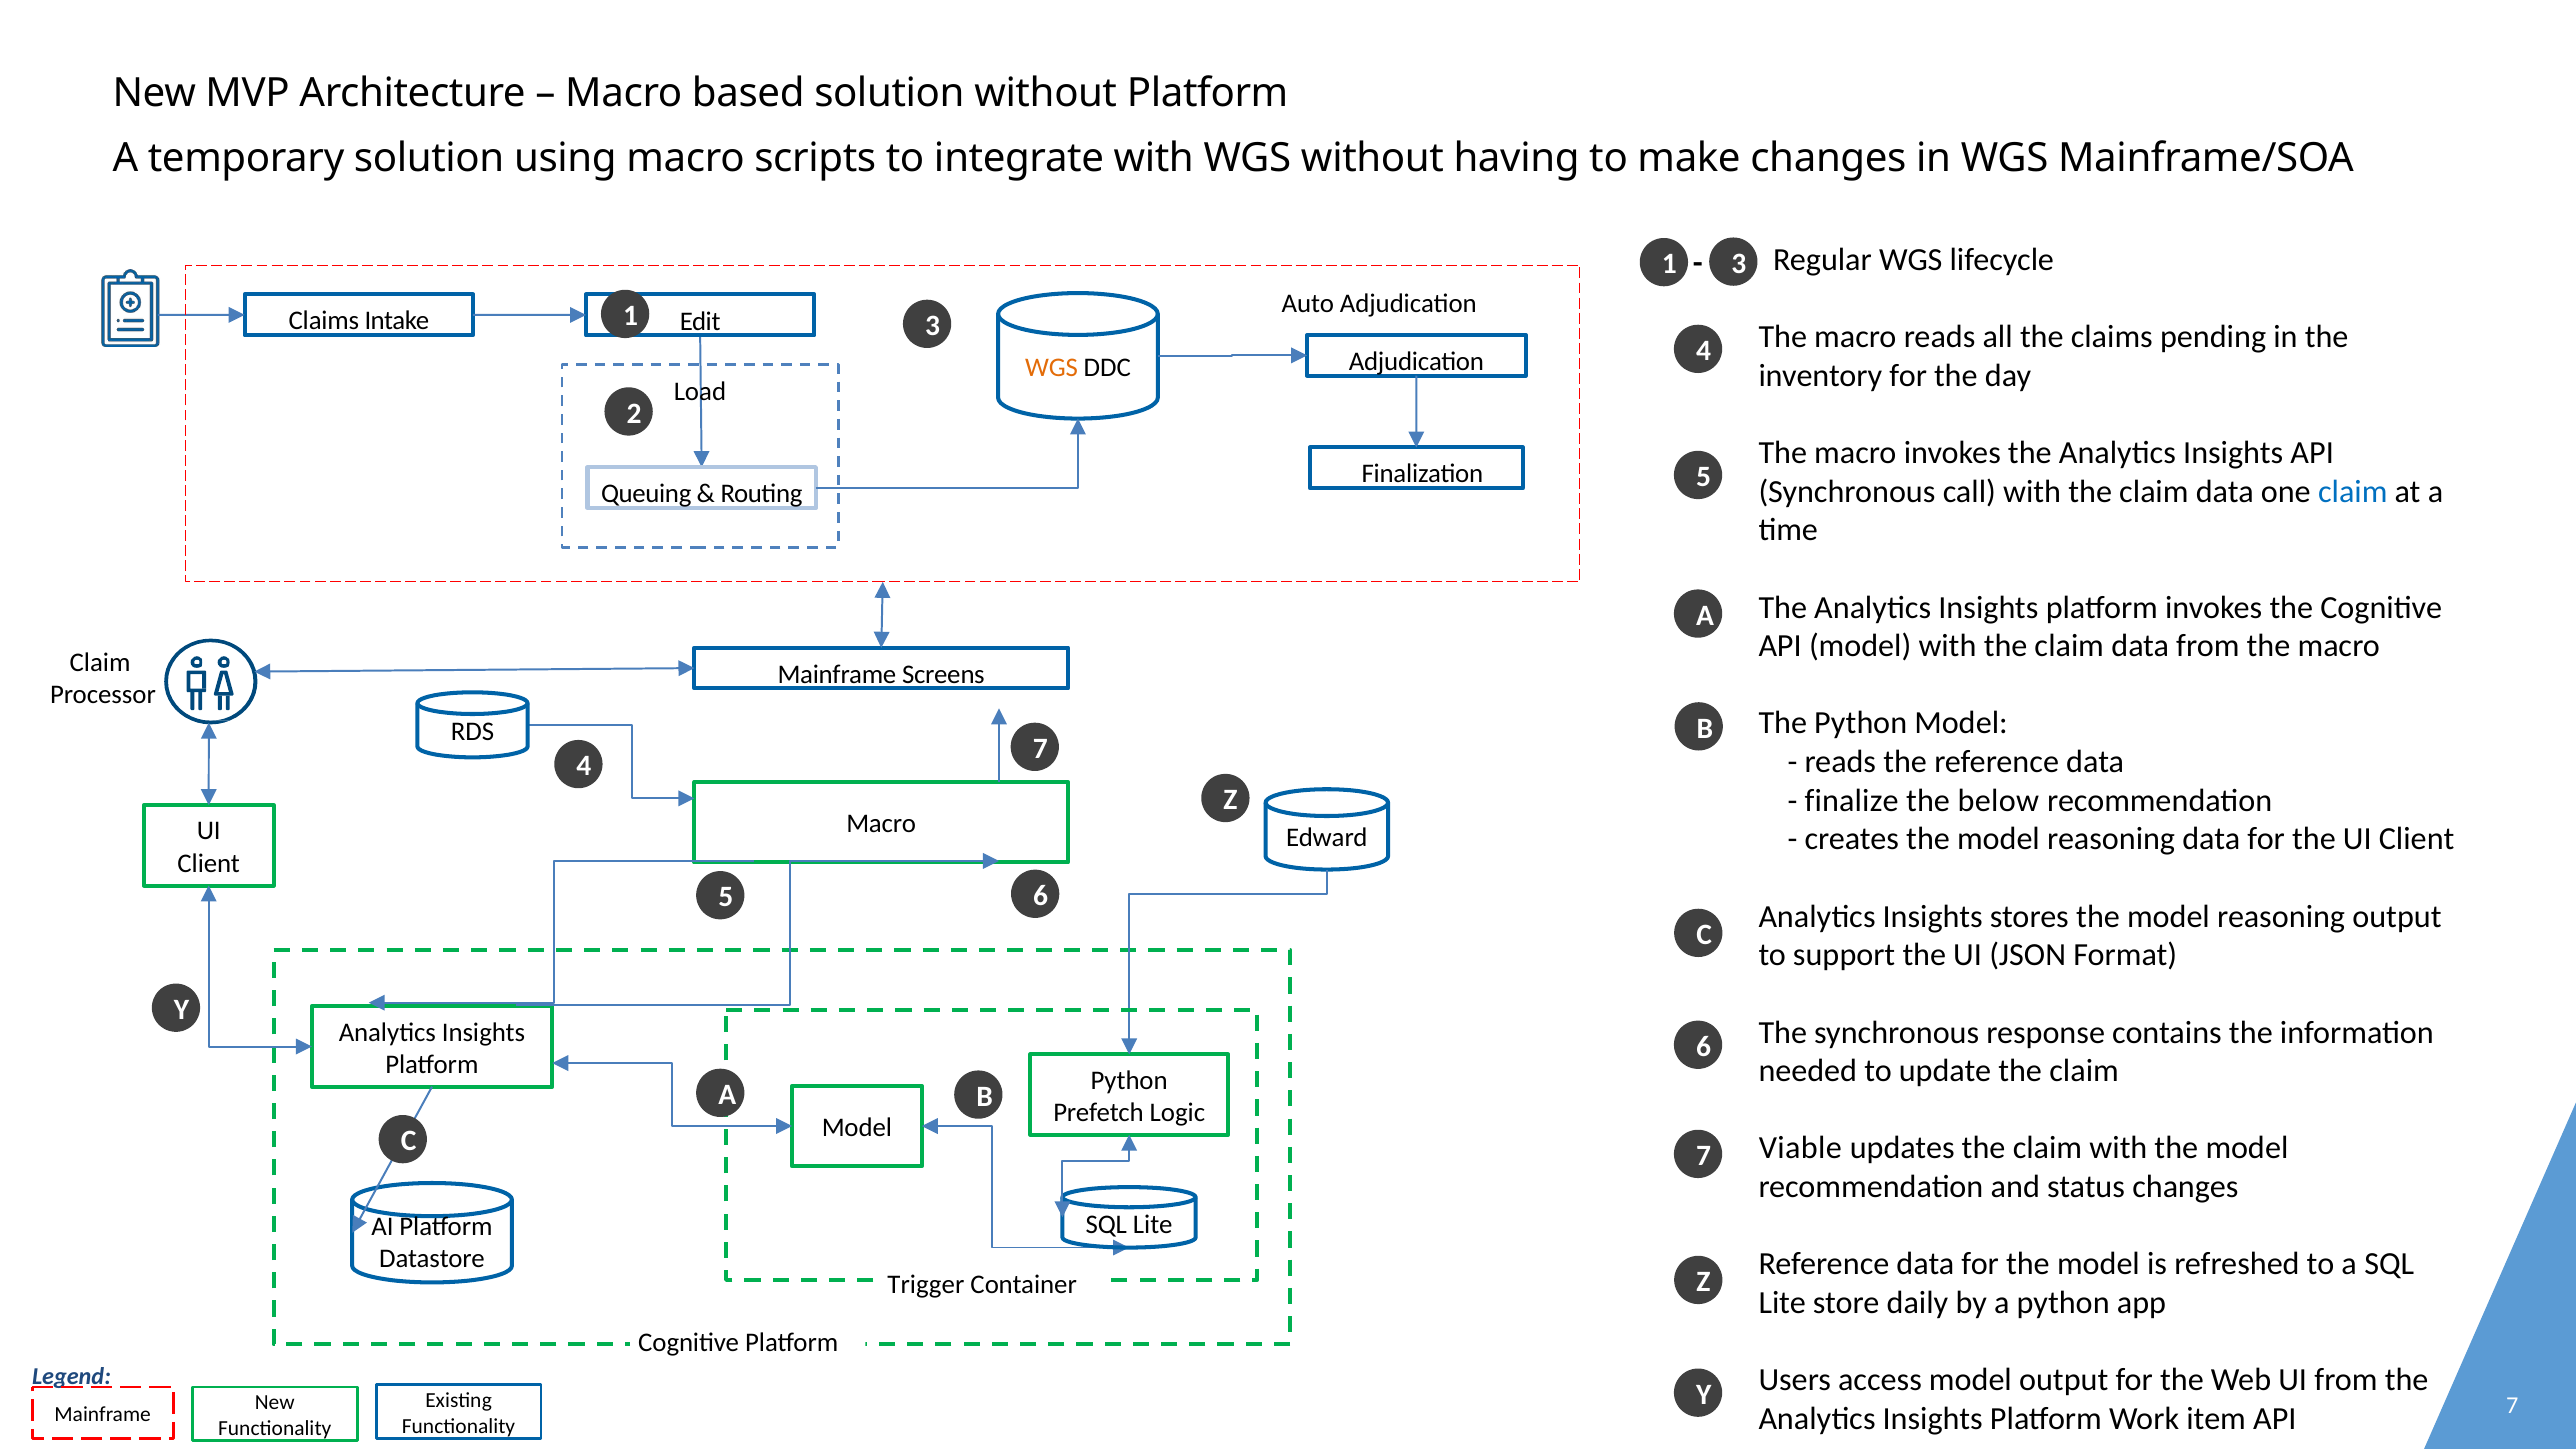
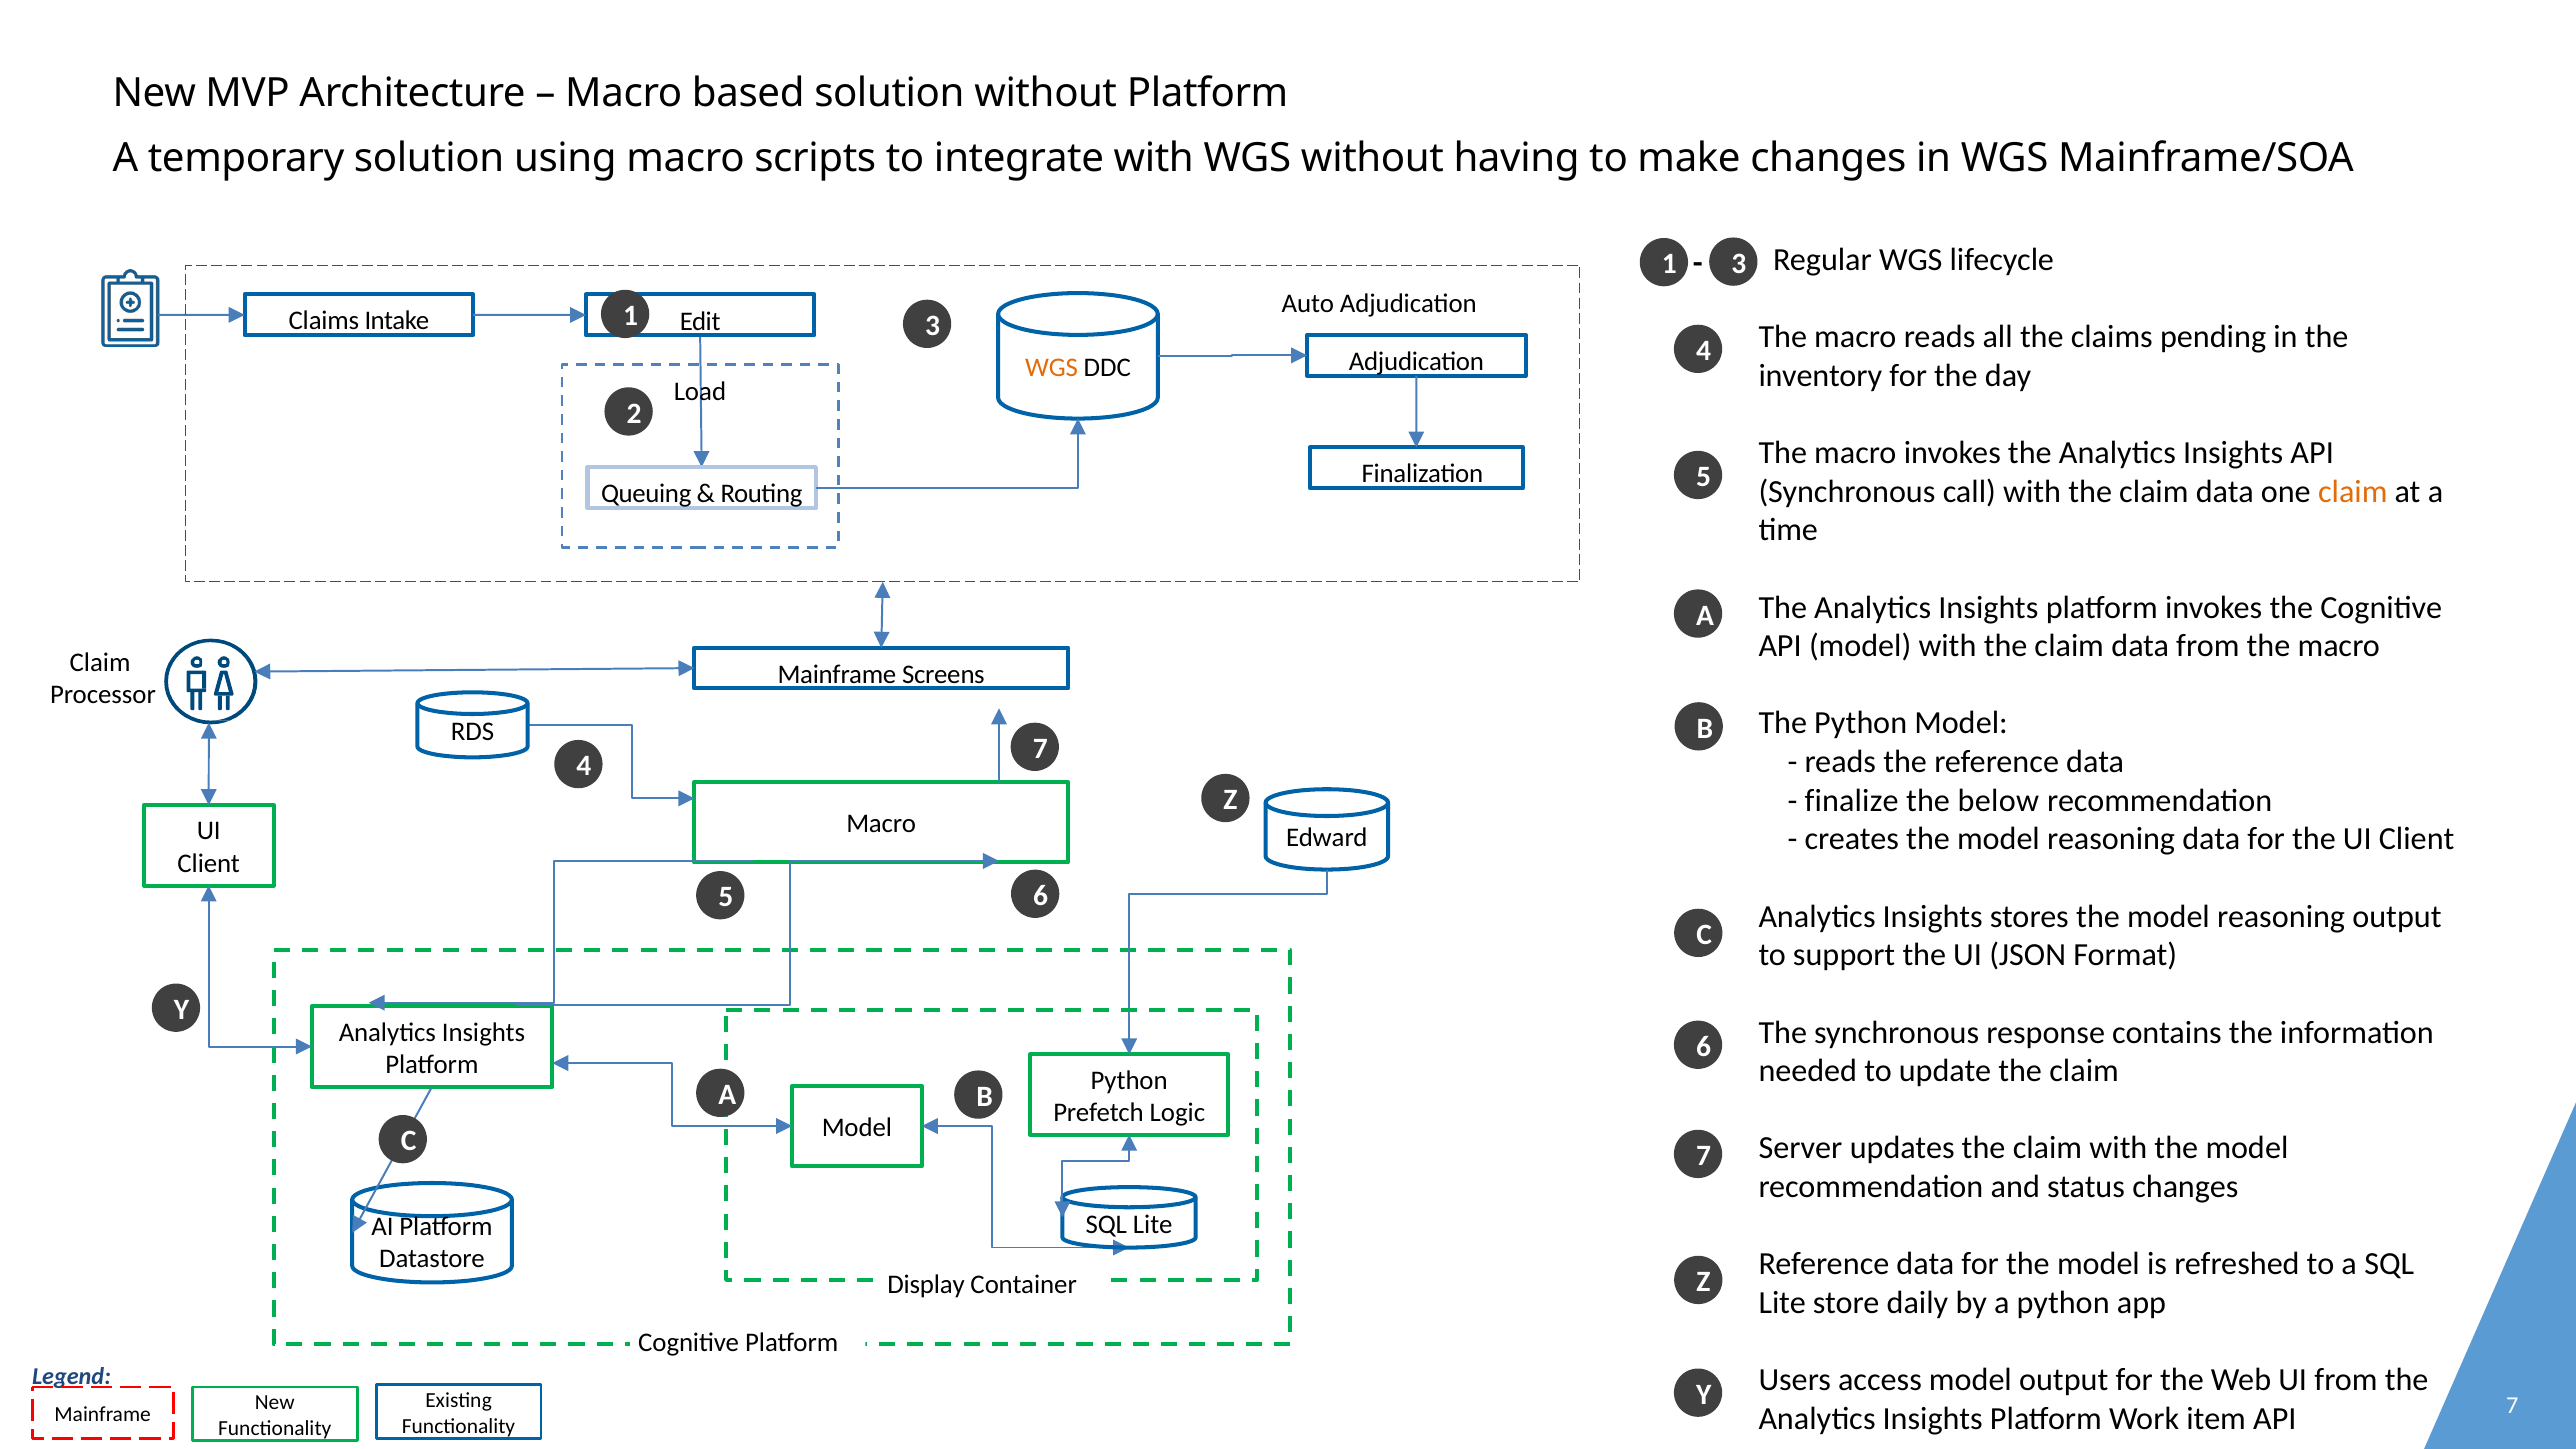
claim colour: blue -> orange (2353, 491)
Viable: Viable -> Server (1800, 1148)
Trigger: Trigger -> Display (926, 1284)
